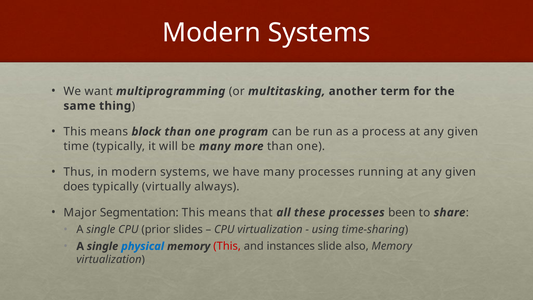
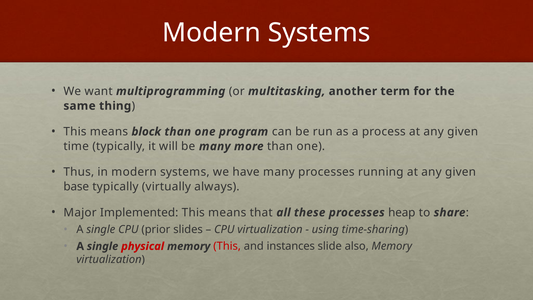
does: does -> base (76, 187)
Segmentation: Segmentation -> Implemented (139, 212)
been: been -> heap (402, 212)
physical colour: blue -> red (143, 246)
